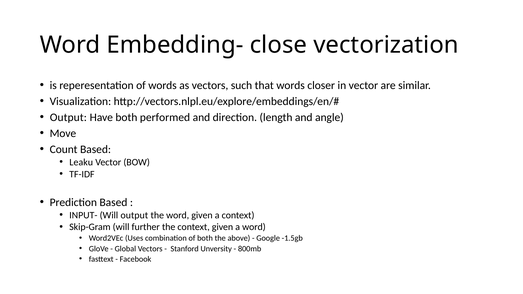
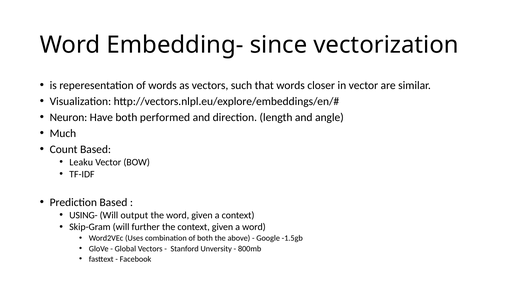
close: close -> since (278, 45)
Output: Output -> Neuron (68, 117)
Move: Move -> Much (63, 133)
INPUT-: INPUT- -> USING- (83, 215)
